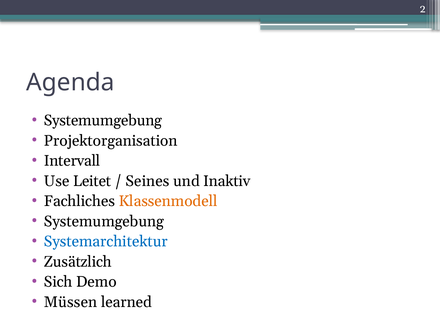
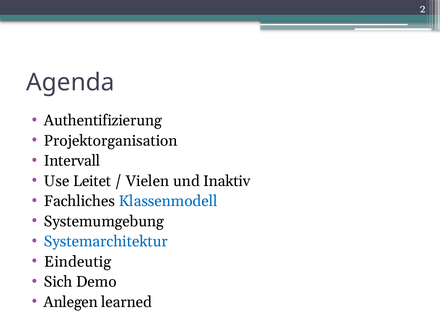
Systemumgebung: Systemumgebung -> Authentifizierung (103, 121)
Seines: Seines -> Vielen (148, 181)
Klassenmodell colour: orange -> blue (168, 201)
Zusätzlich: Zusätzlich -> Eindeutig (78, 262)
Müssen: Müssen -> Anlegen (71, 302)
